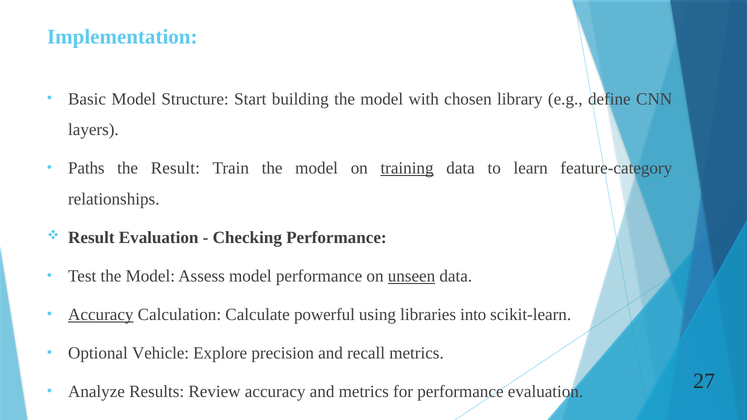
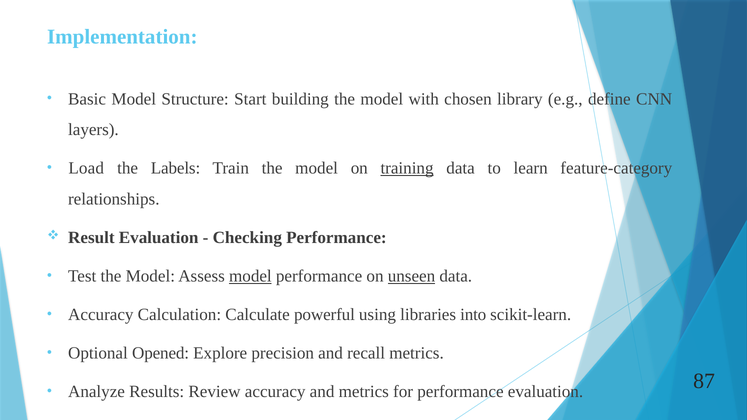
Paths: Paths -> Load (86, 168)
the Result: Result -> Labels (176, 168)
model underline: none -> present (250, 276)
Accuracy underline: present -> none (101, 315)
Vehicle: Vehicle -> Opened (161, 353)
27: 27 -> 87 (704, 381)
